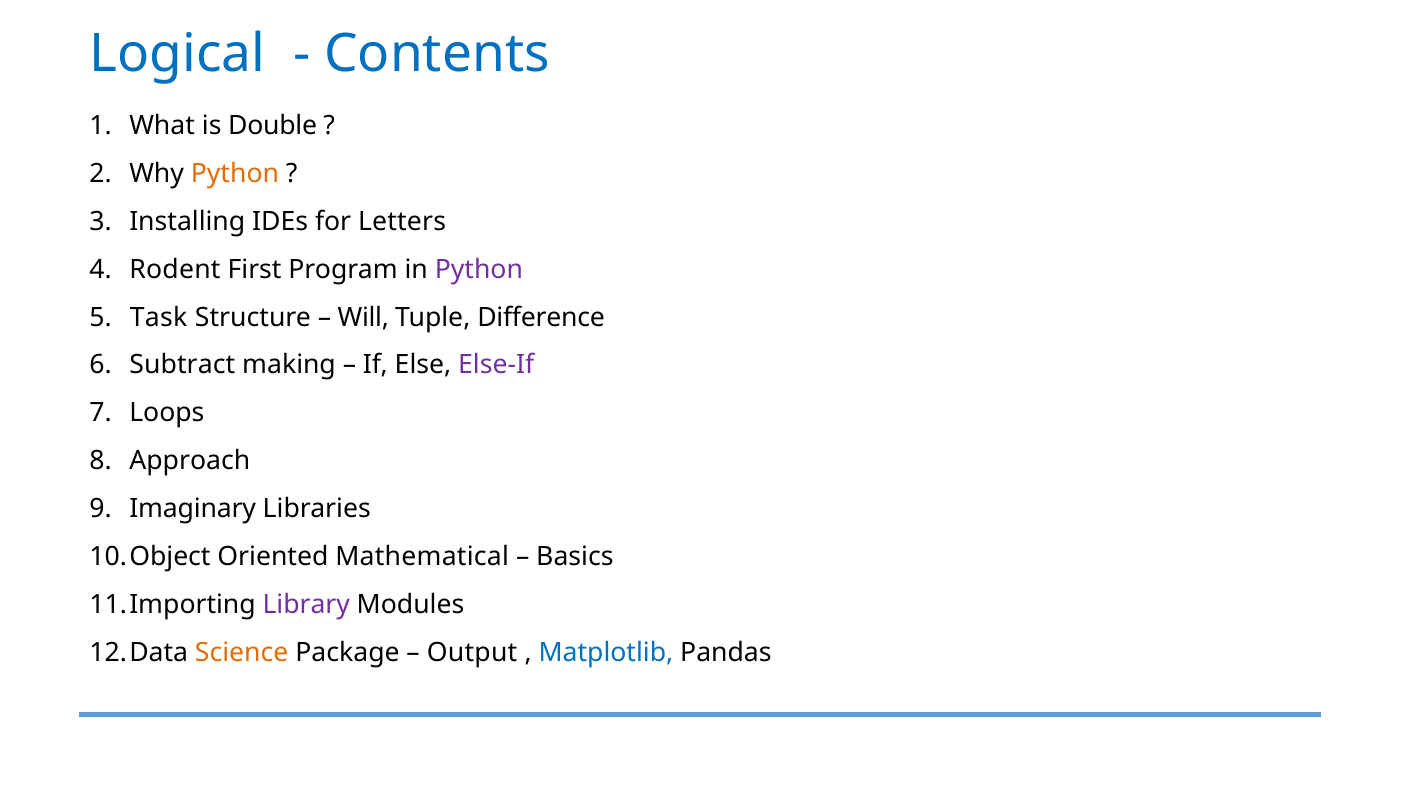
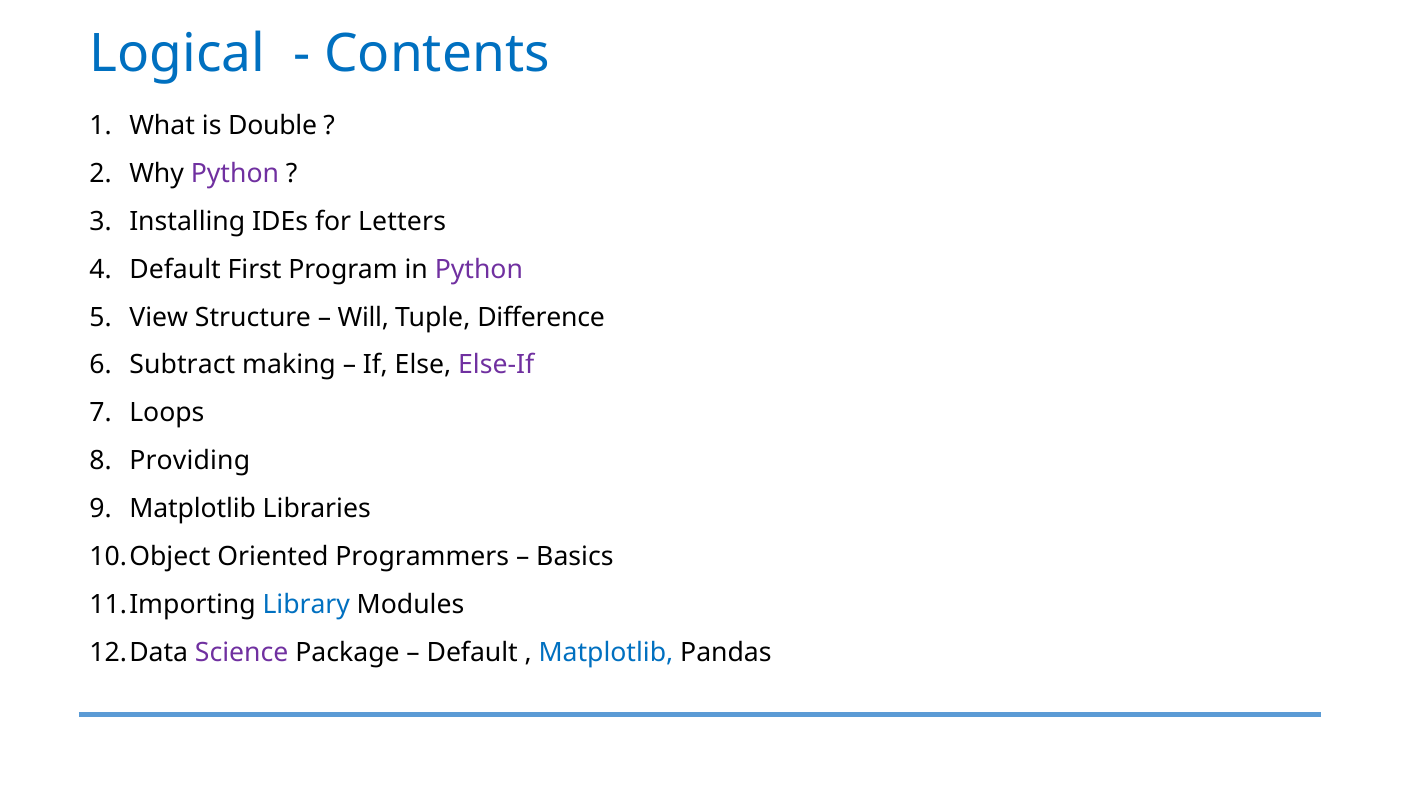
Python colour: orange -> purple (235, 174)
Rodent: Rodent -> Default (175, 269)
Task: Task -> View (159, 317)
Approach: Approach -> Providing (190, 461)
Imaginary: Imaginary -> Matplotlib (193, 509)
Mathematical: Mathematical -> Programmers (422, 557)
Library colour: purple -> blue (306, 605)
Science colour: orange -> purple (242, 653)
Output: Output -> Default (472, 653)
